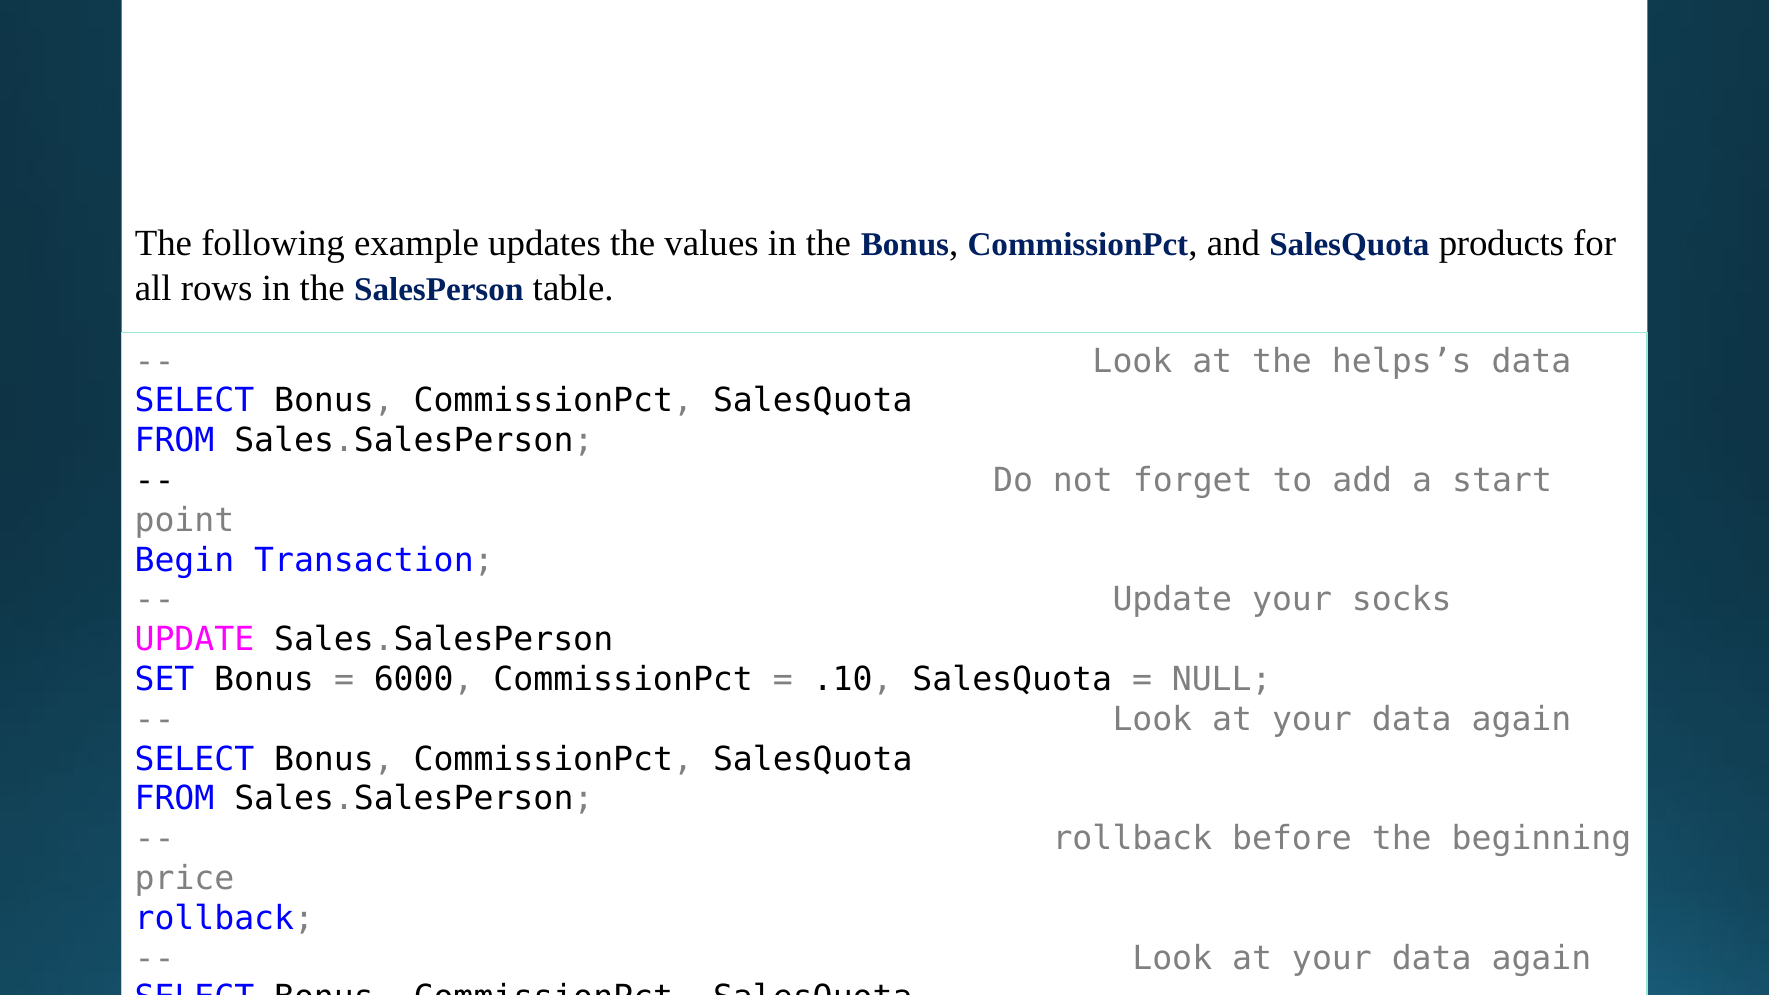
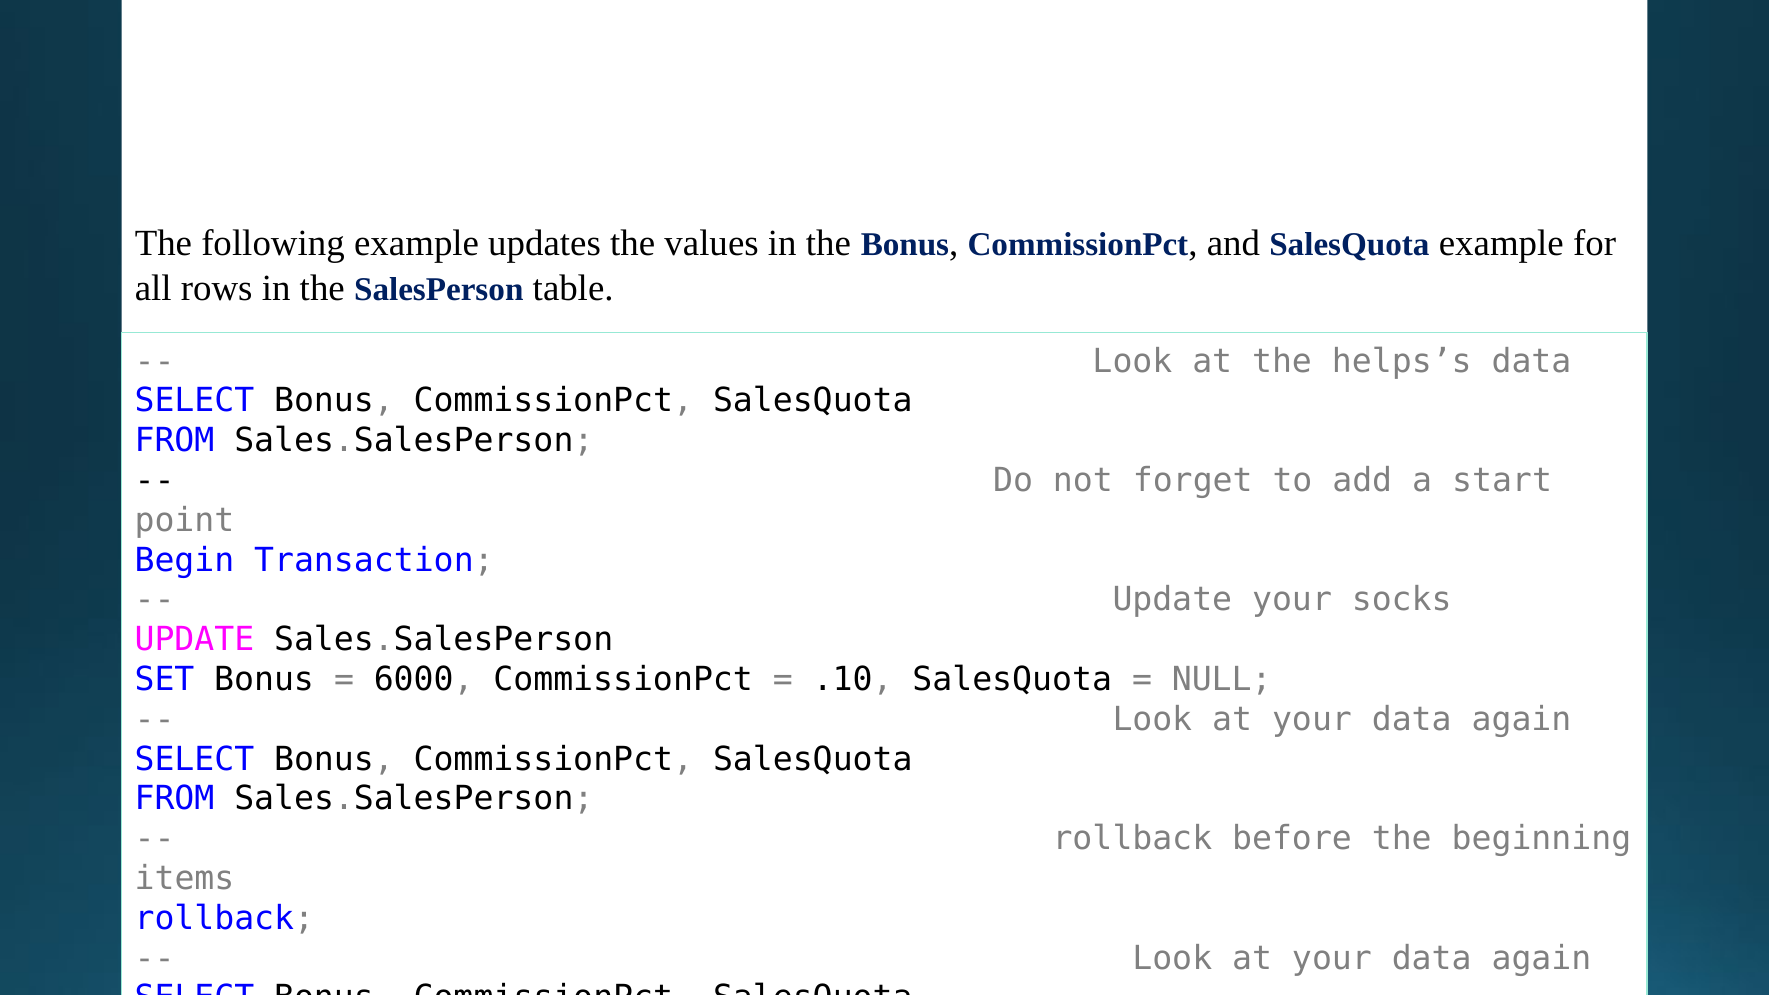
SalesQuota products: products -> example (1501, 244)
price: price -> items (184, 879)
